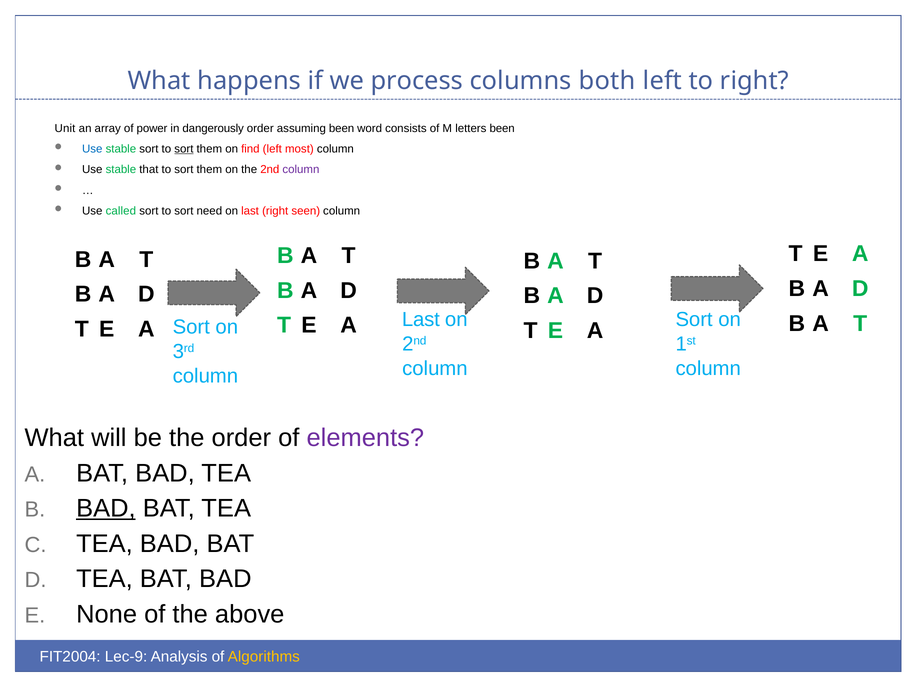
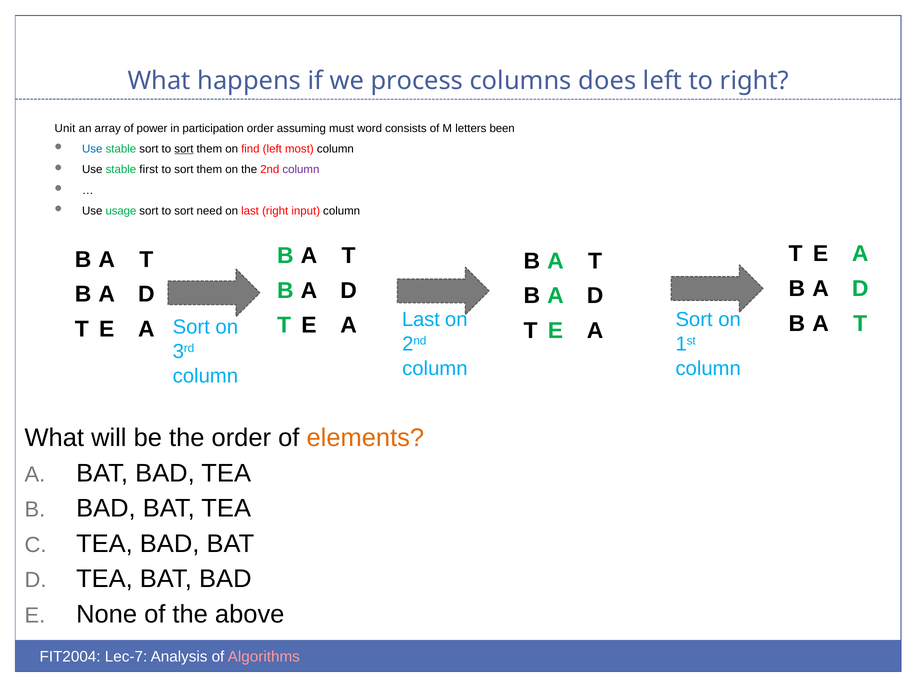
both: both -> does (607, 81)
dangerously: dangerously -> participation (213, 128)
assuming been: been -> must (342, 128)
that: that -> first (149, 170)
called: called -> usage (121, 211)
seen: seen -> input (306, 211)
elements colour: purple -> orange (365, 438)
BAD underline: present -> none (106, 509)
Lec-9: Lec-9 -> Lec-7 (126, 658)
Algorithms colour: yellow -> pink (264, 658)
